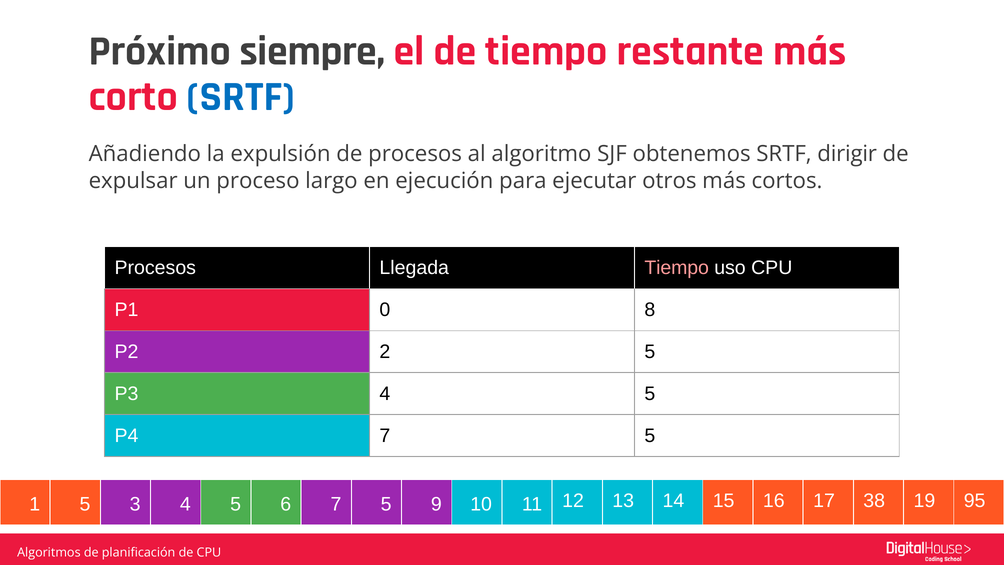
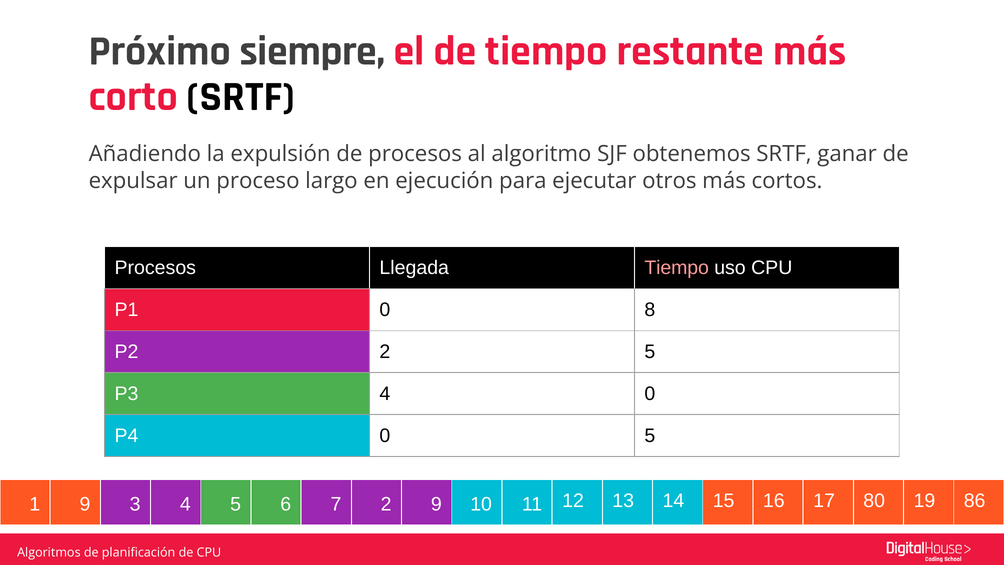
SRTF colour: blue -> black (241, 96)
dirigir: dirigir -> ganar (847, 154)
P3 4 5: 5 -> 0 (650, 394)
P4 7: 7 -> 0 (385, 436)
1 5: 5 -> 9 (85, 504)
6 7 5: 5 -> 2 (386, 504)
38: 38 -> 80 (874, 501)
95: 95 -> 86 (975, 501)
